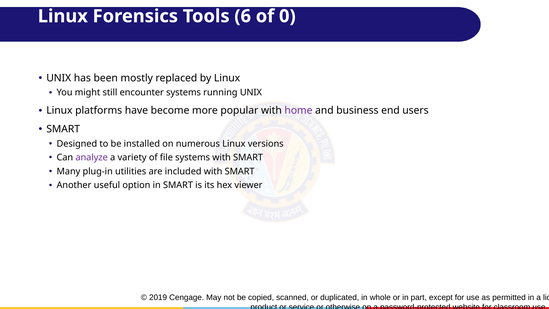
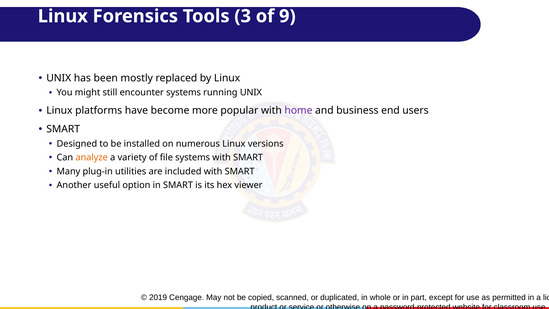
6: 6 -> 3 (243, 16)
0: 0 -> 9 (287, 16)
analyze colour: purple -> orange (92, 157)
